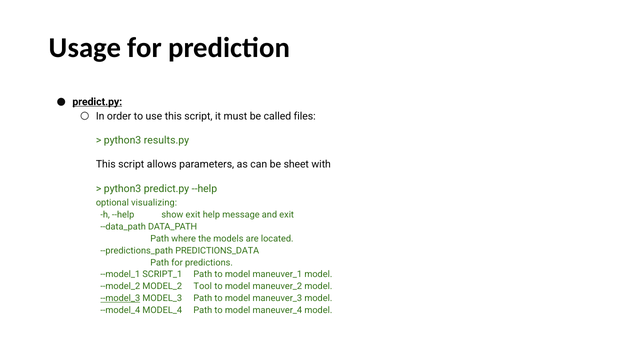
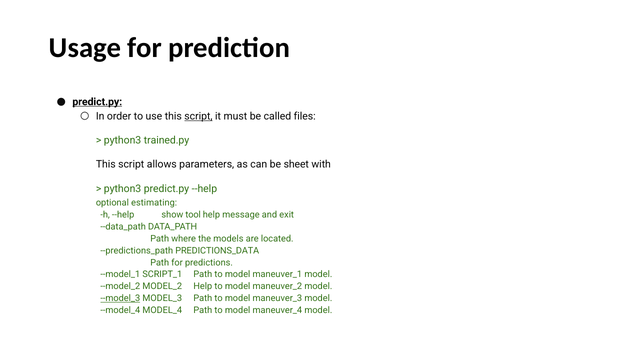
script underline: none -> present (198, 116)
results.py: results.py -> trained.py (167, 140)
visualizing: visualizing -> estimating (154, 203)
show exit: exit -> tool (193, 215)
MODEL_2 Tool: Tool -> Help (203, 287)
